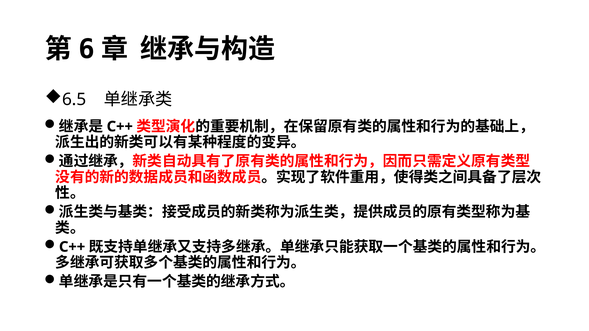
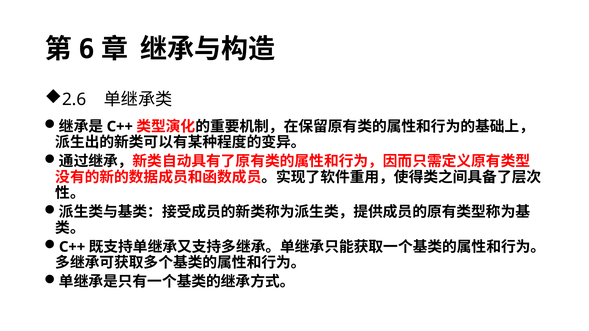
6.5: 6.5 -> 2.6 (74, 100)
